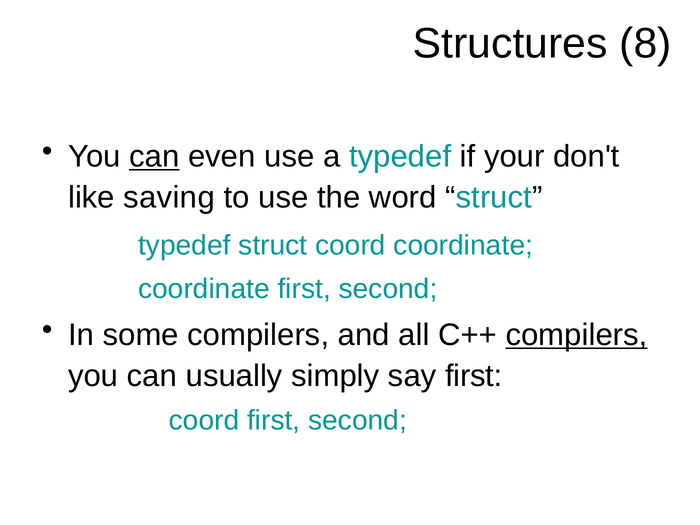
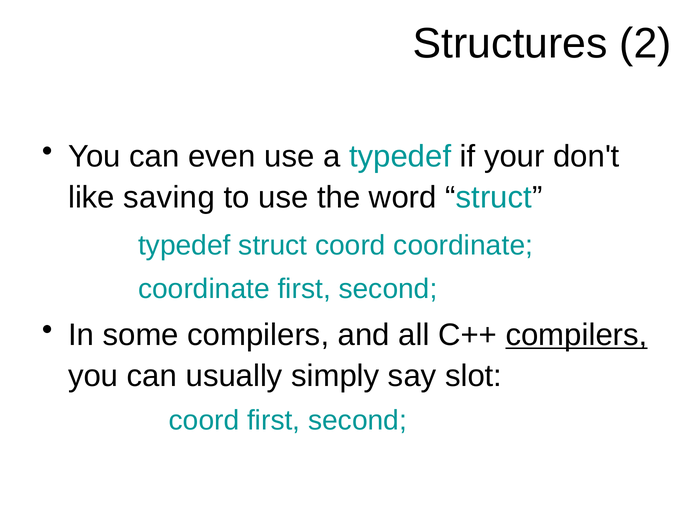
8: 8 -> 2 (646, 44)
can underline: present -> none (154, 156)
say first: first -> slot (474, 376)
